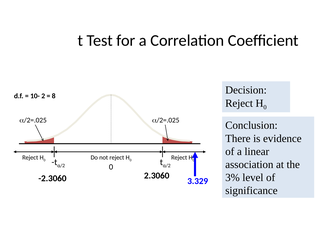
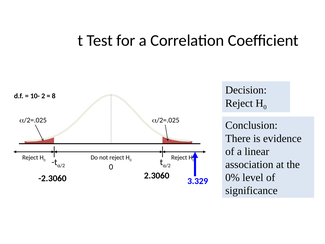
3%: 3% -> 0% (233, 177)
